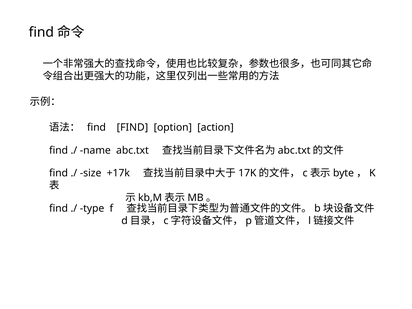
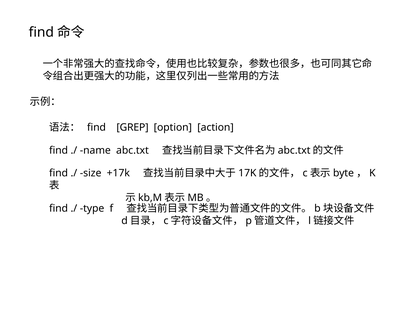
find FIND: FIND -> GREP (133, 127)
